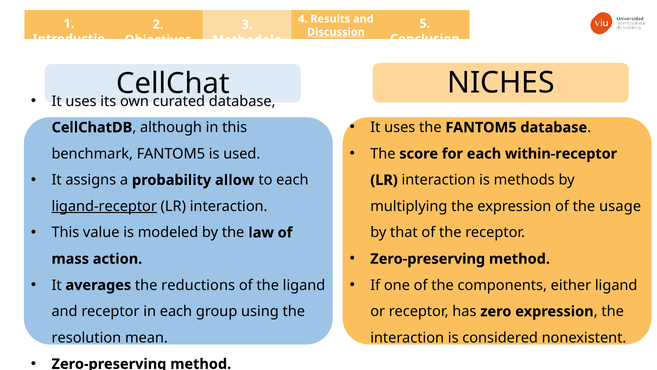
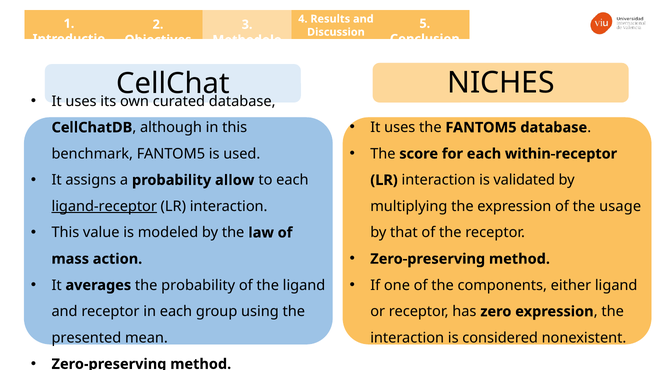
Discussion underline: present -> none (336, 32)
methods: methods -> validated (524, 180)
the reductions: reductions -> probability (198, 285)
resolution: resolution -> presented (86, 337)
